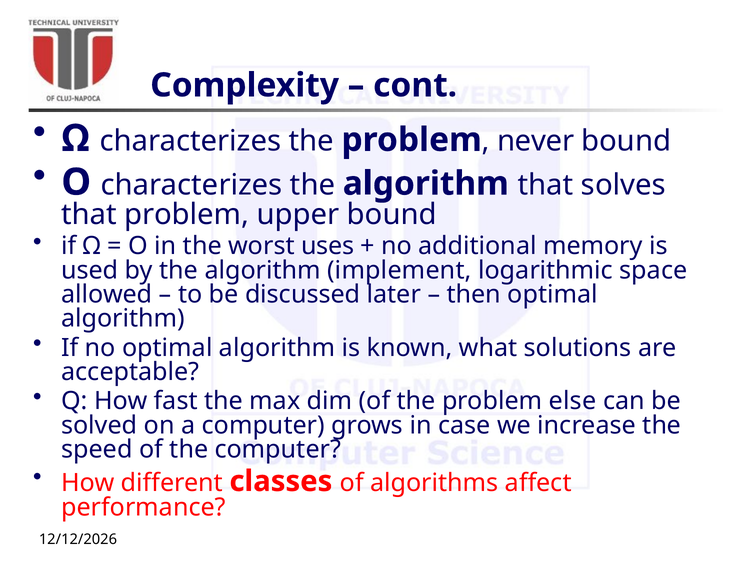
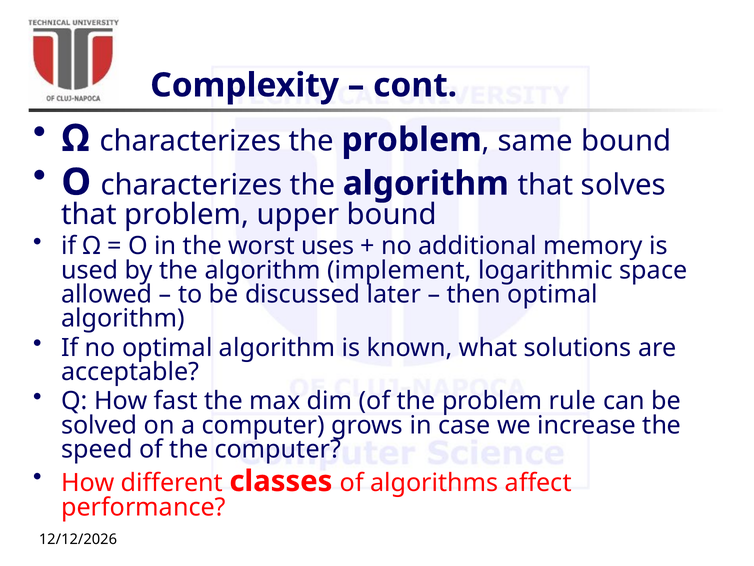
never: never -> same (535, 141)
else: else -> rule (572, 401)
